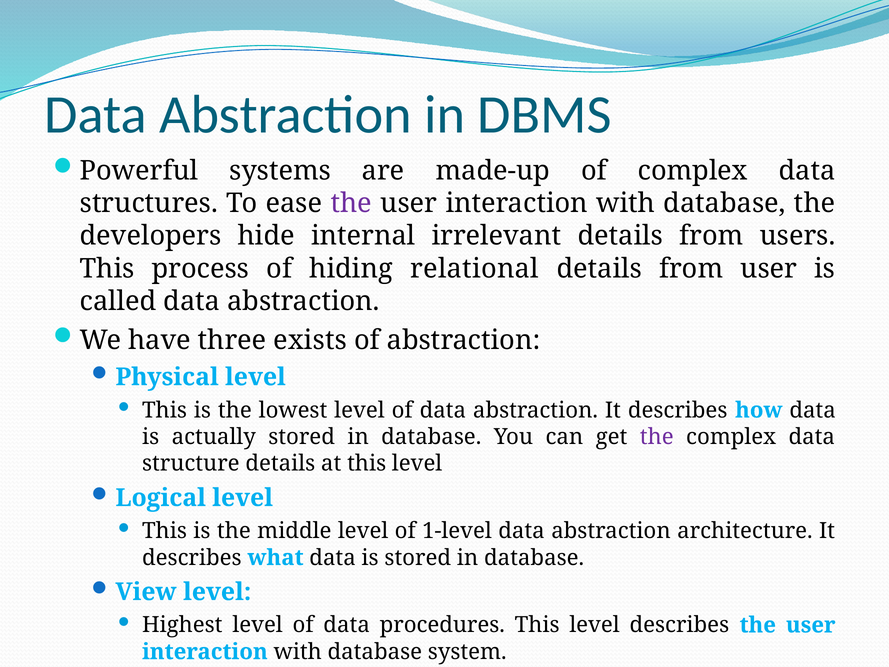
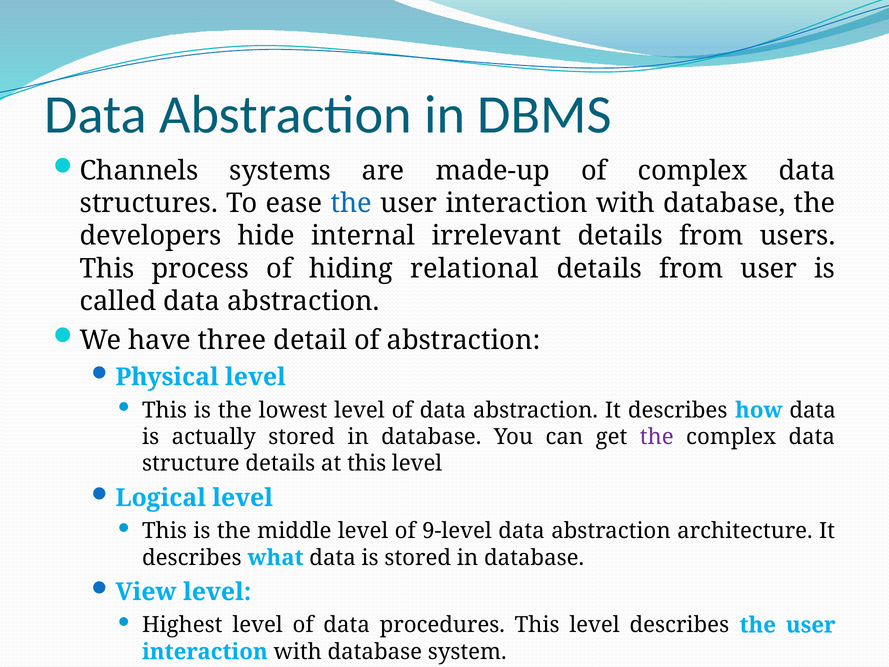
Powerful: Powerful -> Channels (139, 171)
the colour: purple -> blue (351, 203)
exists: exists -> detail (310, 340)
1-level: 1-level -> 9-level (457, 531)
